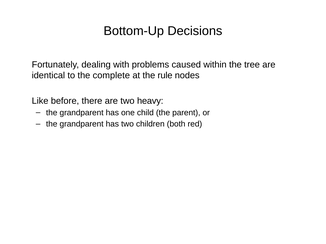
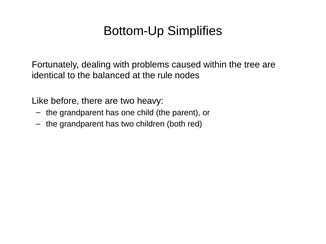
Decisions: Decisions -> Simplifies (195, 31)
complete: complete -> balanced (111, 76)
